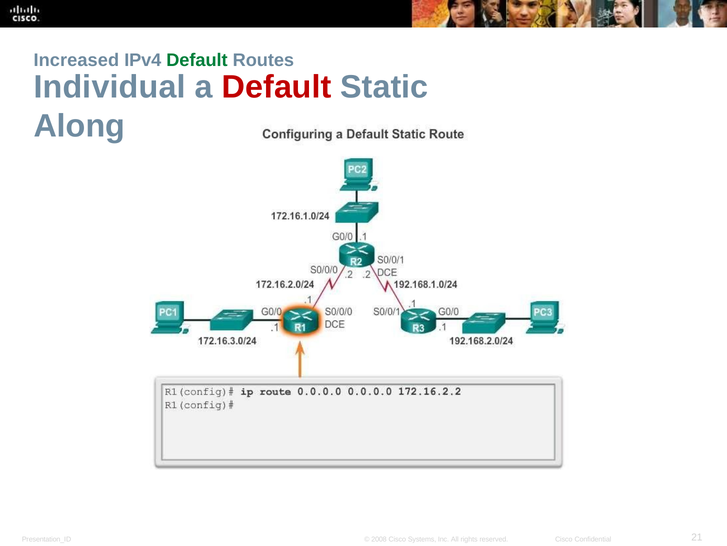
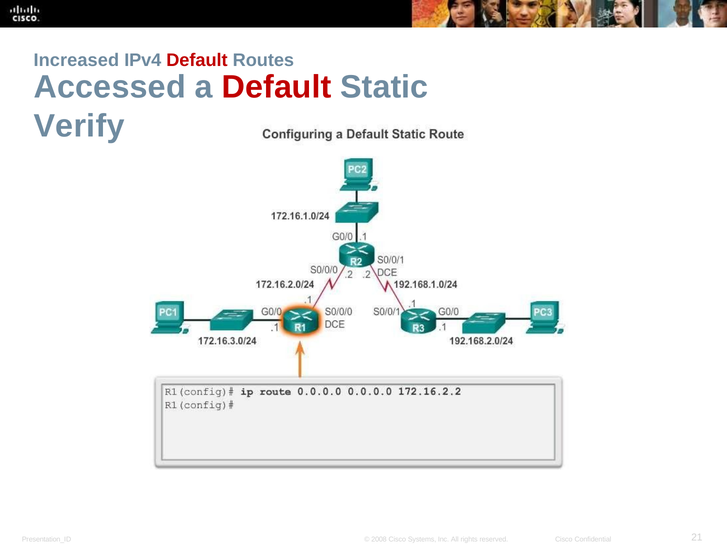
Default colour: green -> red (197, 60)
Individual: Individual -> Accessed (110, 87)
Along: Along -> Verify (79, 126)
